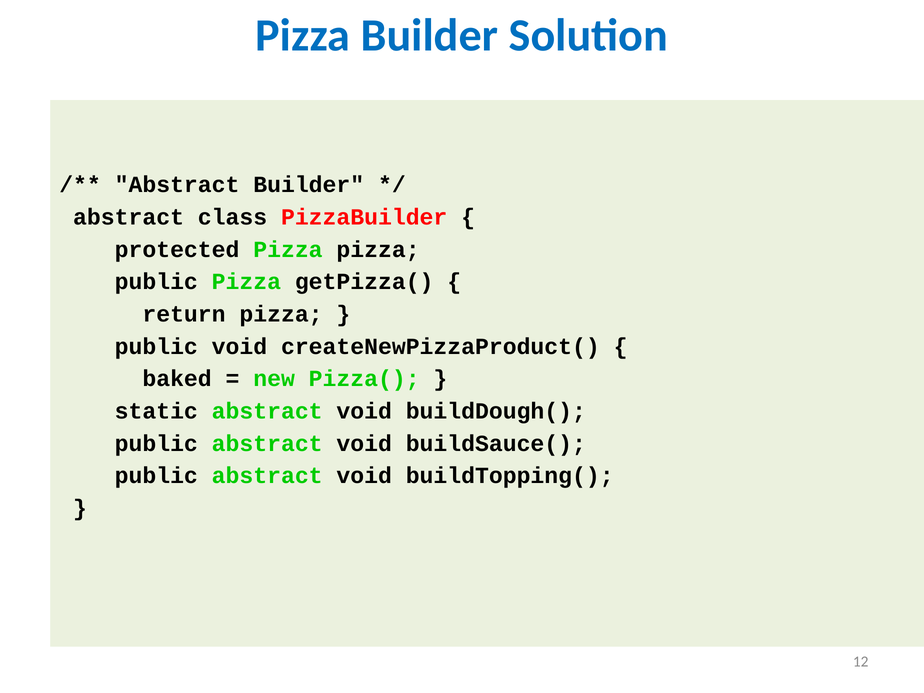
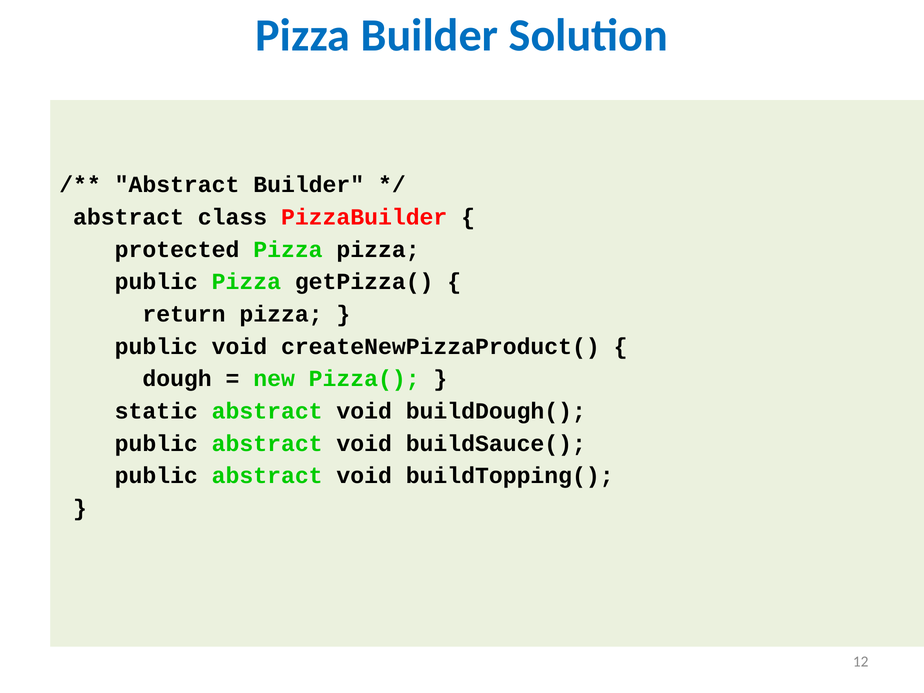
baked: baked -> dough (177, 379)
